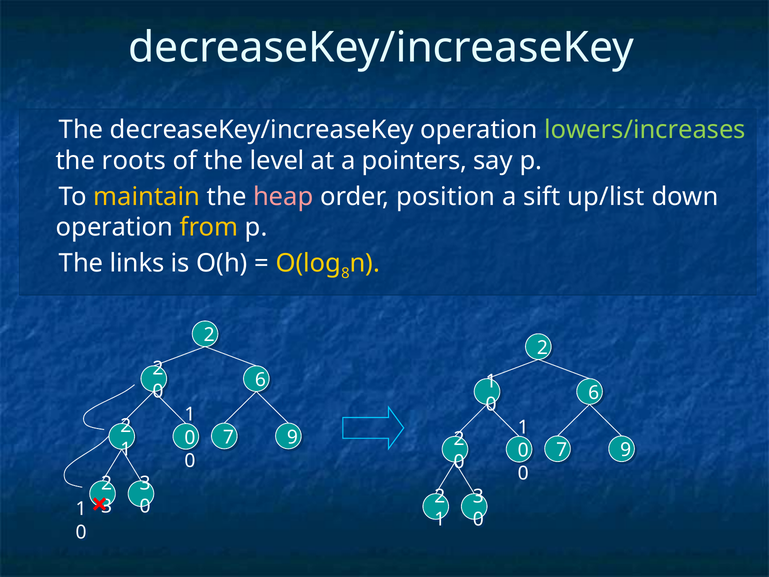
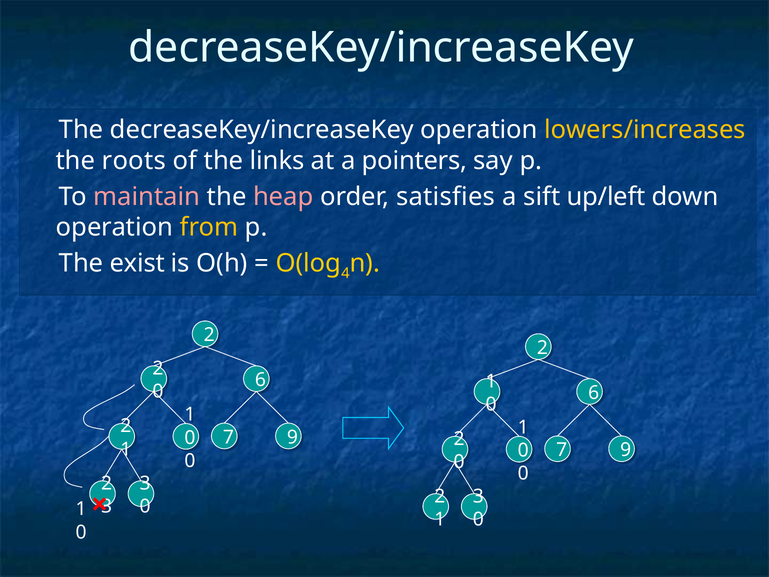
lowers/increases colour: light green -> yellow (645, 130)
level: level -> links (277, 161)
maintain colour: yellow -> pink (147, 197)
position: position -> satisfies (446, 197)
up/list: up/list -> up/left (606, 197)
links: links -> exist (137, 263)
8: 8 -> 4 (345, 273)
